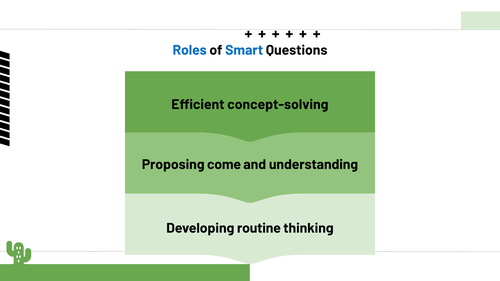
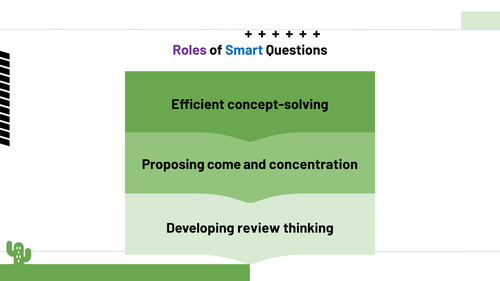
Roles colour: blue -> purple (190, 50)
understanding: understanding -> concentration (313, 165)
routine: routine -> review (259, 229)
